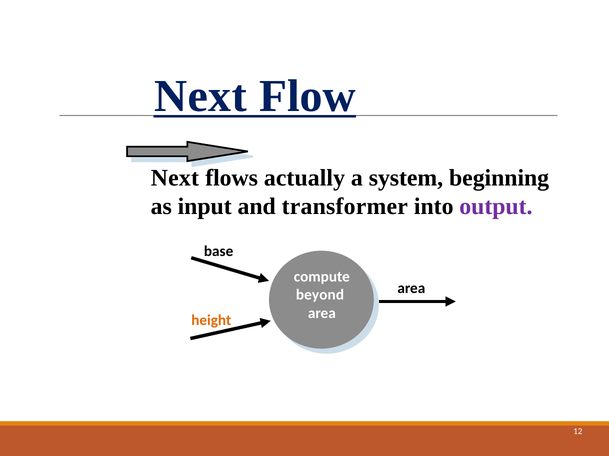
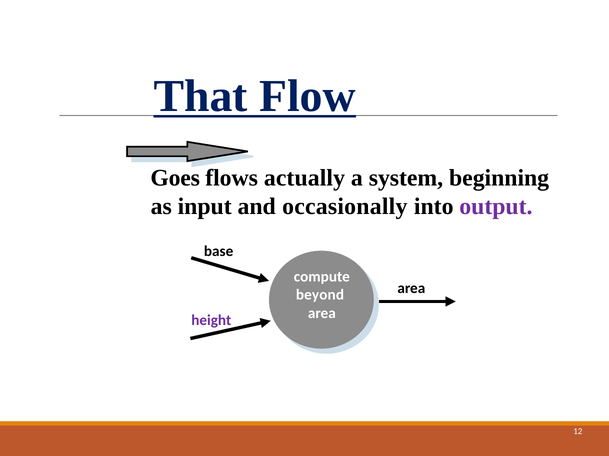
Next: Next -> That (201, 96)
Next: Next -> Goes (175, 178)
transformer: transformer -> occasionally (345, 207)
height colour: orange -> purple (211, 321)
